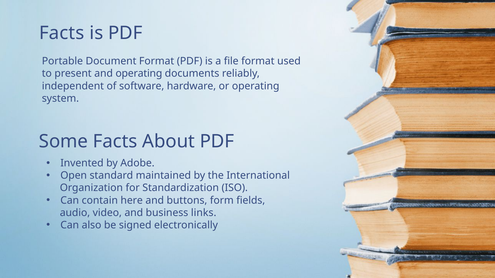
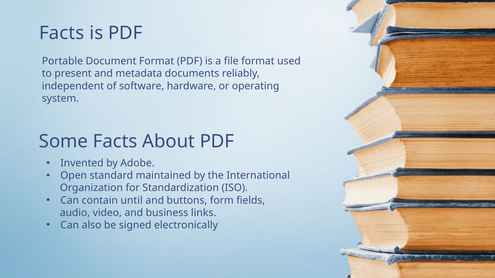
and operating: operating -> metadata (139, 74)
here: here -> until (132, 201)
